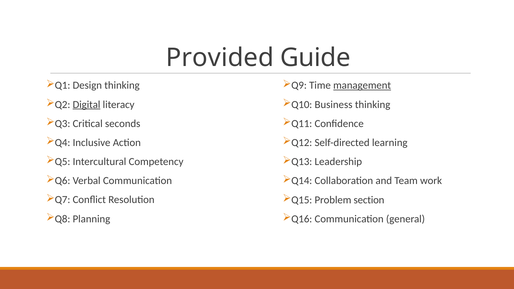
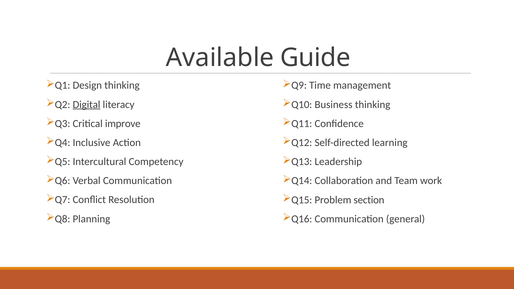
Provided: Provided -> Available (220, 58)
management underline: present -> none (362, 85)
seconds: seconds -> improve (123, 124)
